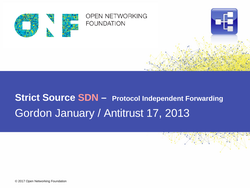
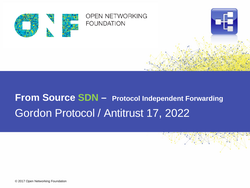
Strict: Strict -> From (27, 97)
SDN colour: pink -> light green (88, 97)
Gordon January: January -> Protocol (75, 113)
2013: 2013 -> 2022 (177, 113)
